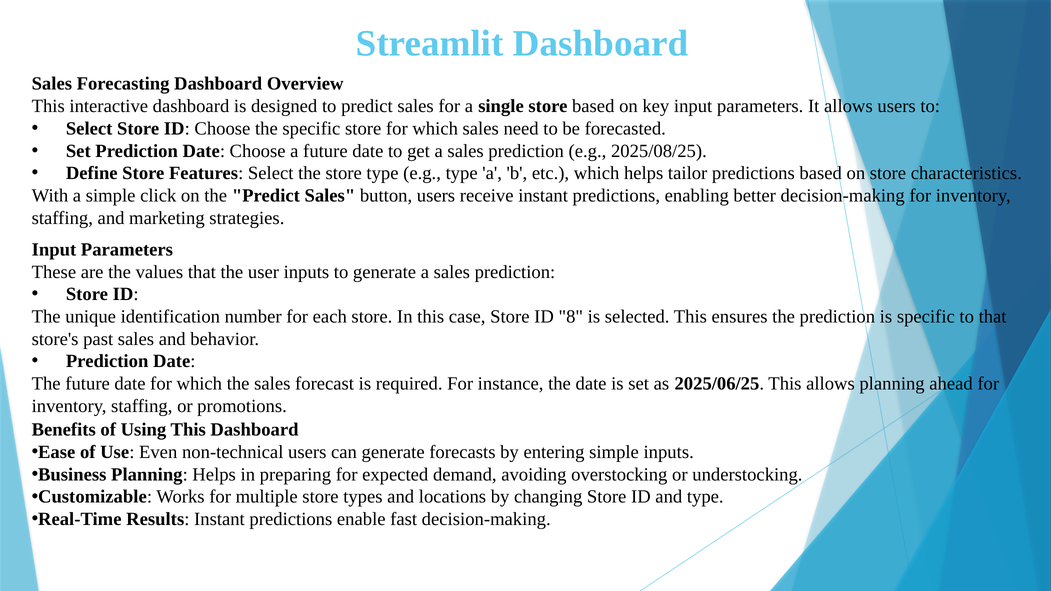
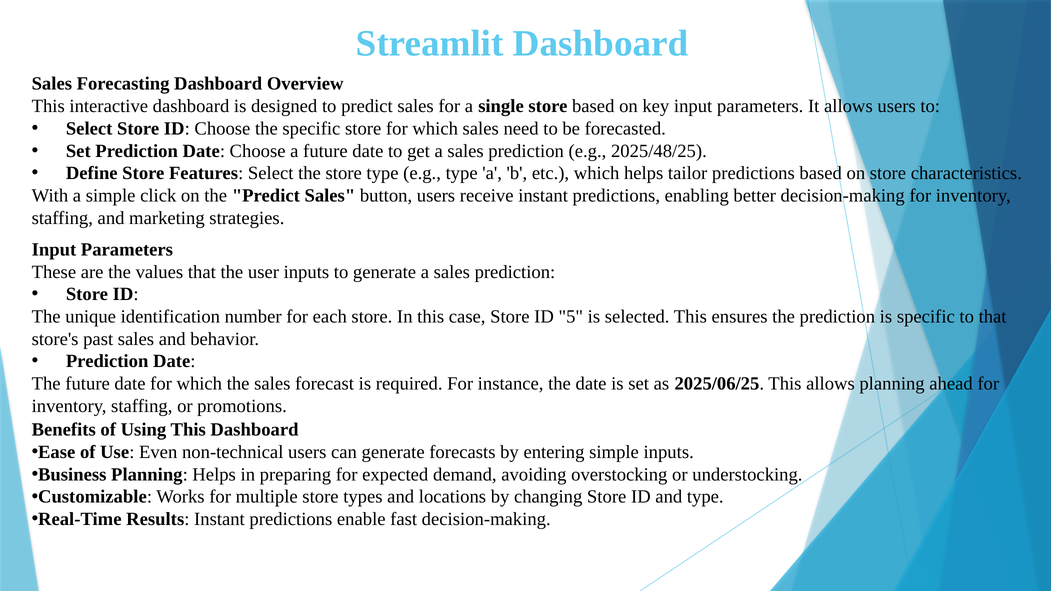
2025/08/25: 2025/08/25 -> 2025/48/25 (659, 151)
8: 8 -> 5 (571, 317)
